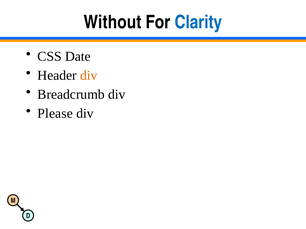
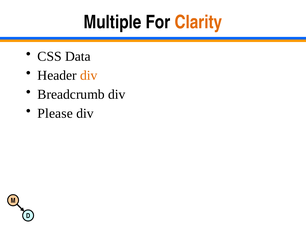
Without: Without -> Multiple (113, 22)
Clarity colour: blue -> orange (198, 22)
Date: Date -> Data (78, 57)
